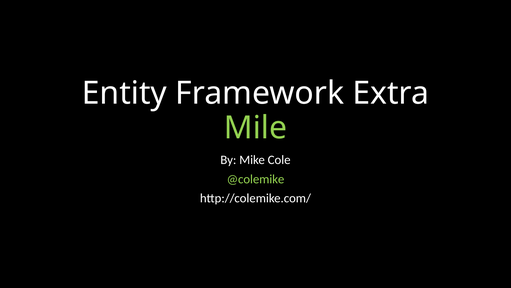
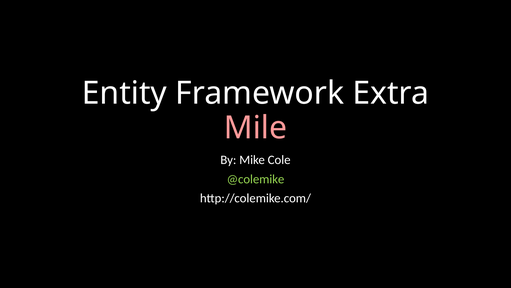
Mile colour: light green -> pink (255, 128)
